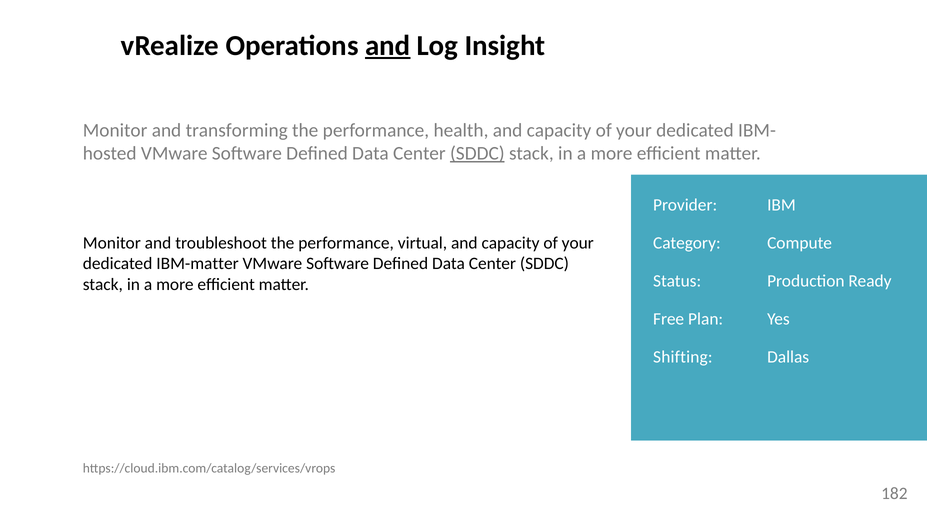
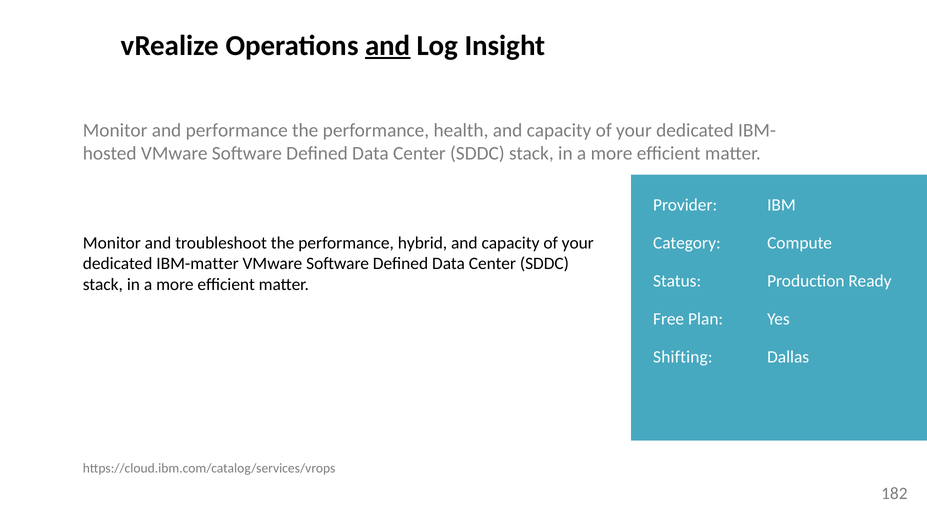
and transforming: transforming -> performance (237, 130)
SDDC underline: present -> none (477, 154)
virtual: virtual -> hybrid (423, 243)
